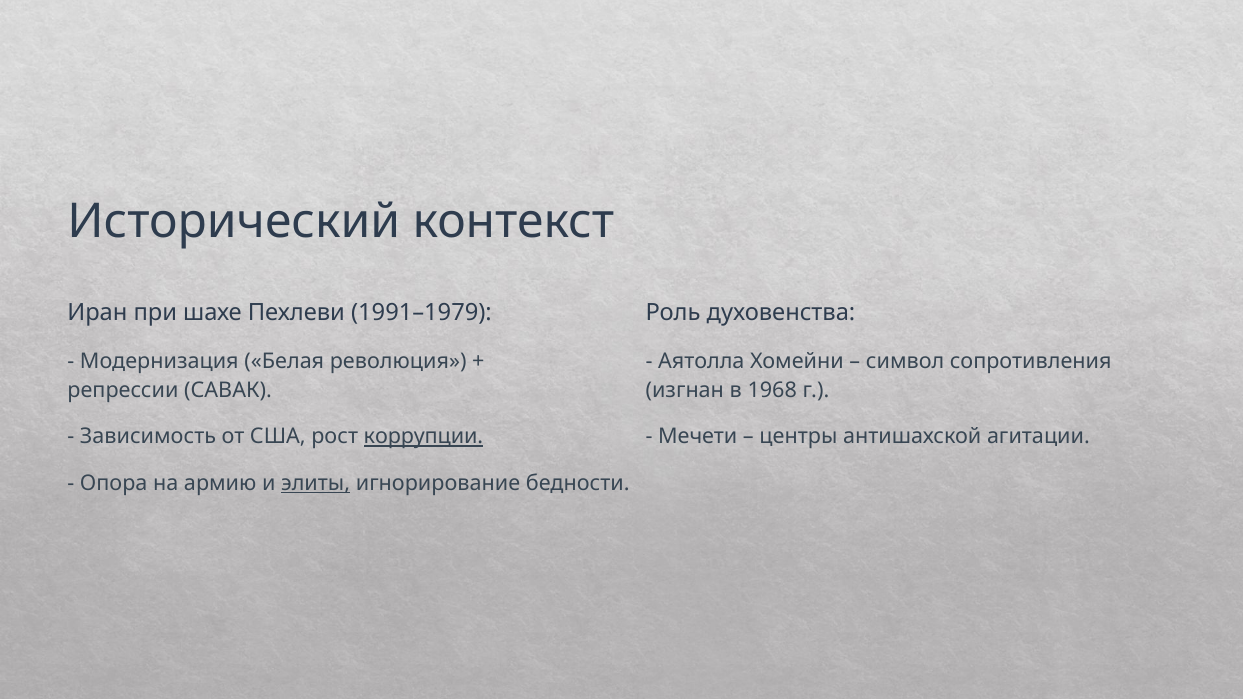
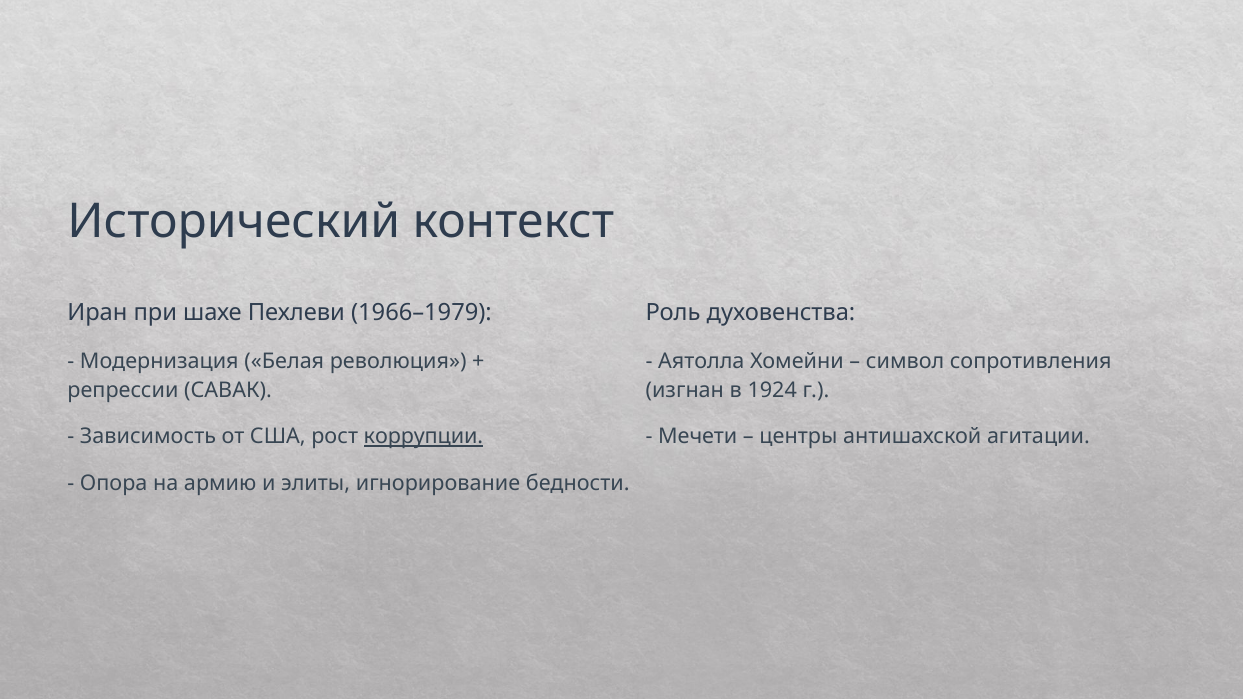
1991–1979: 1991–1979 -> 1966–1979 (421, 312)
1968: 1968 -> 1924 (772, 390)
элиты underline: present -> none (316, 483)
